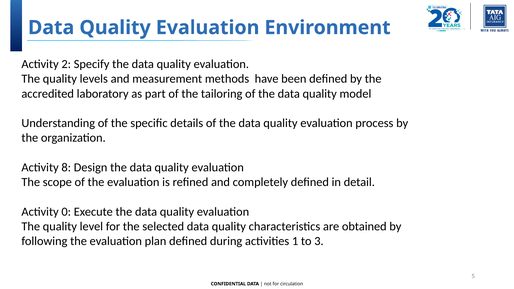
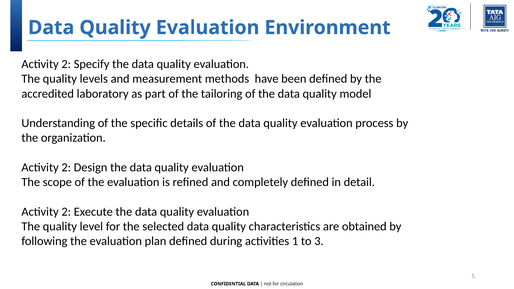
8: 8 -> 2 (66, 167)
0: 0 -> 2 (66, 212)
